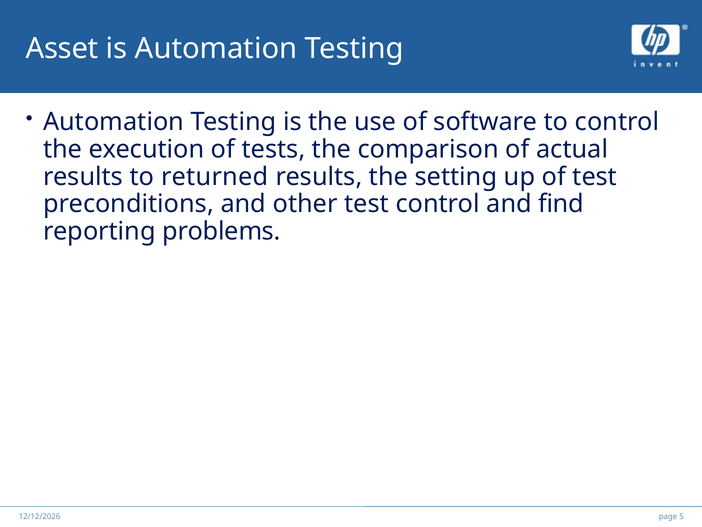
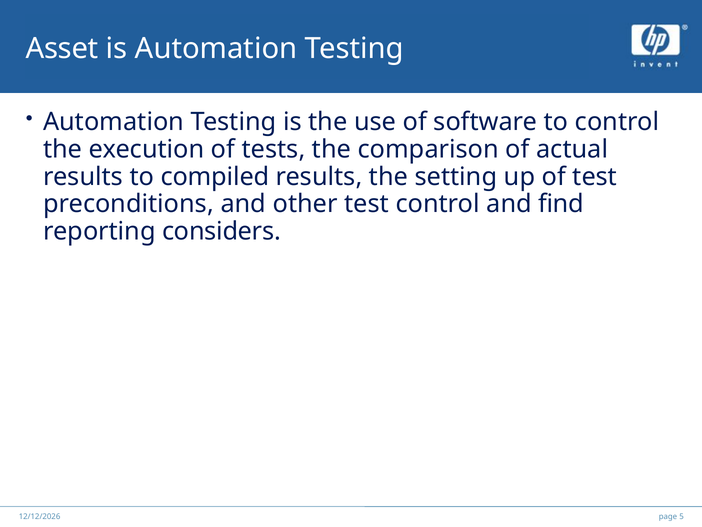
returned: returned -> compiled (215, 177)
problems: problems -> considers (221, 231)
